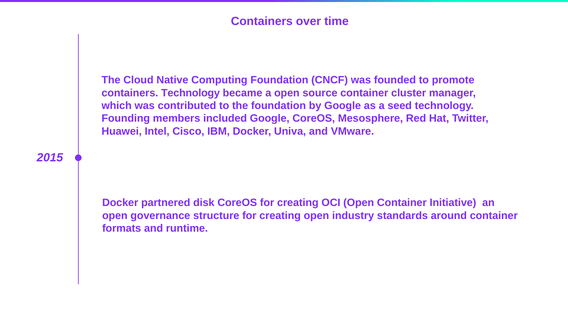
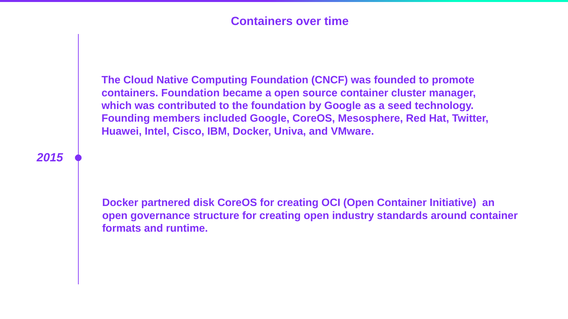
containers Technology: Technology -> Foundation (190, 93)
